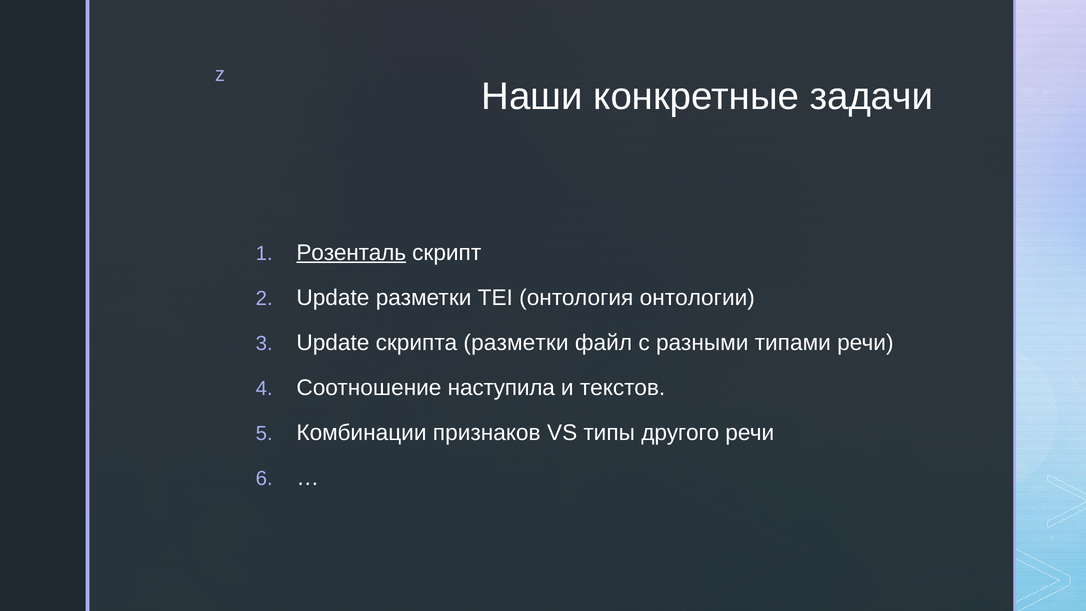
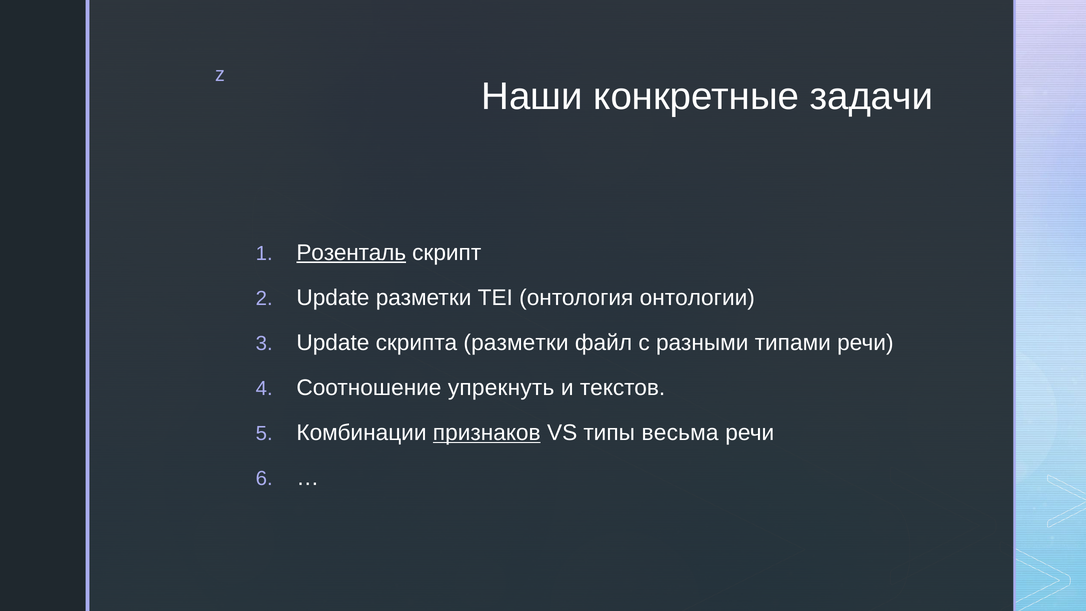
наступила: наступила -> упрекнуть (501, 388)
признаков underline: none -> present (487, 433)
другого: другого -> весьма (680, 433)
